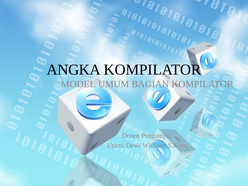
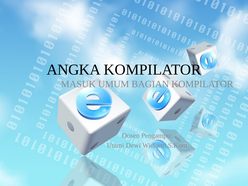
MODEL: MODEL -> MASUK (78, 84)
